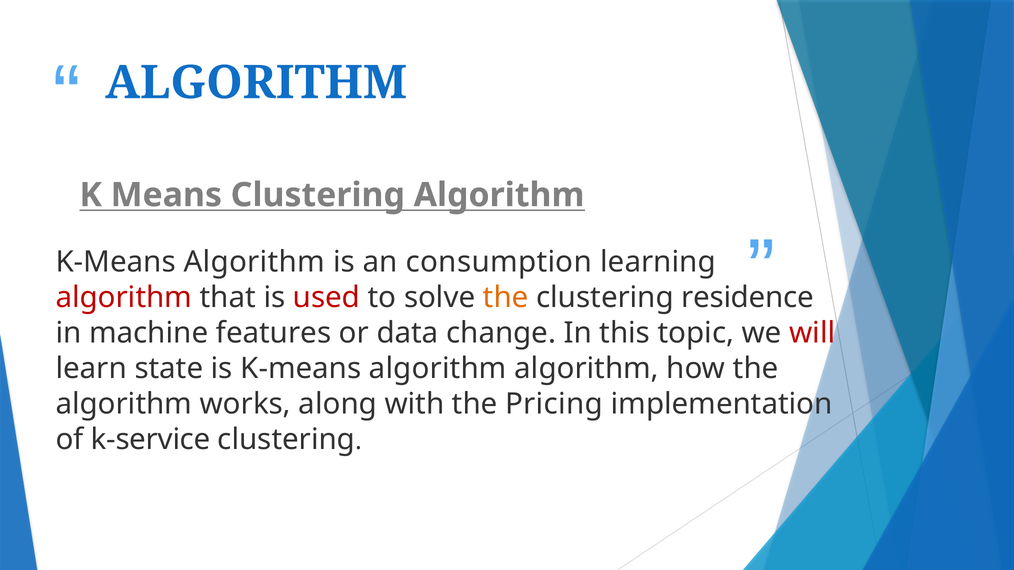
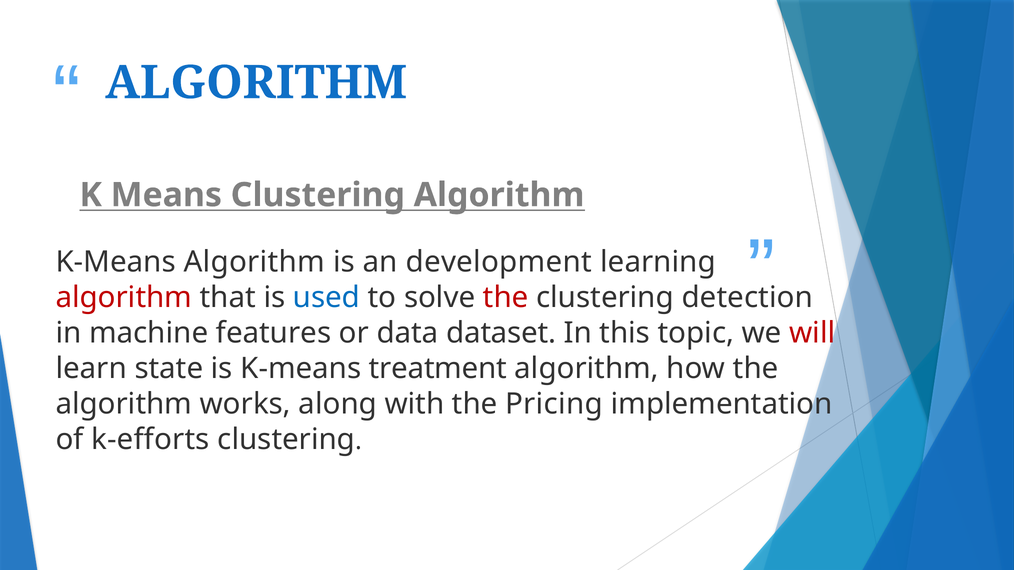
consumption: consumption -> development (499, 262)
used colour: red -> blue (327, 298)
the colour: orange -> red (506, 298)
residence: residence -> detection (747, 298)
change: change -> dataset (501, 333)
is K-means algorithm: algorithm -> treatment (438, 369)
k-service: k-service -> k-efforts (150, 440)
